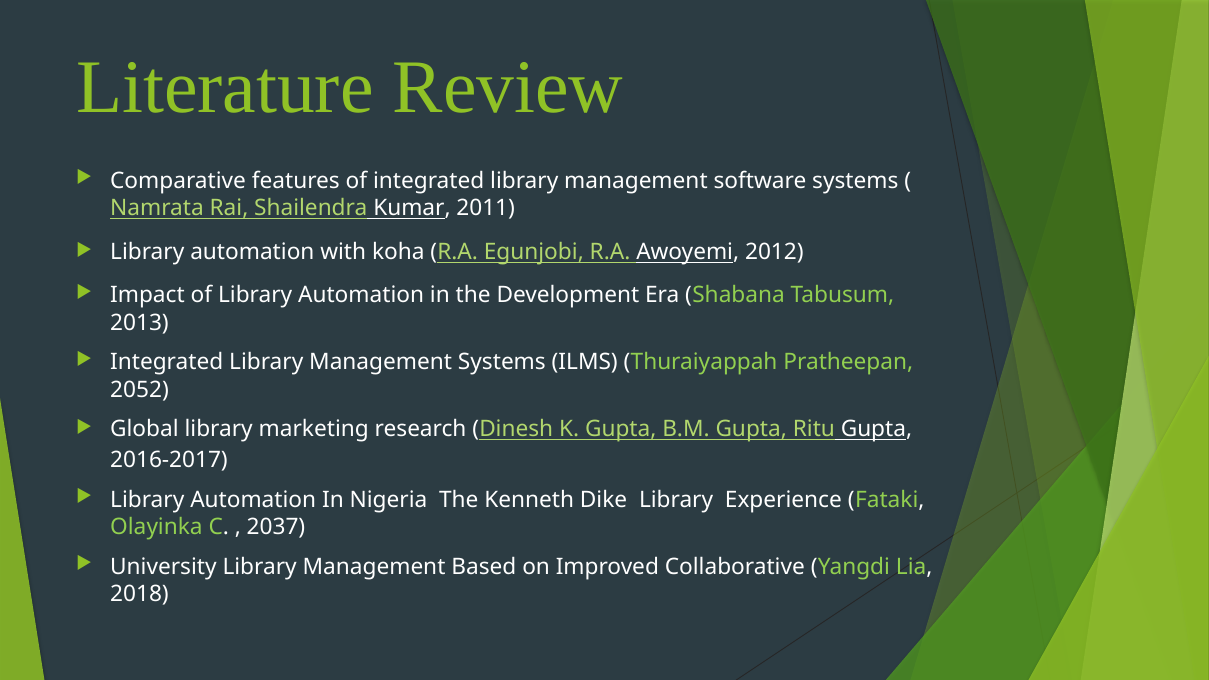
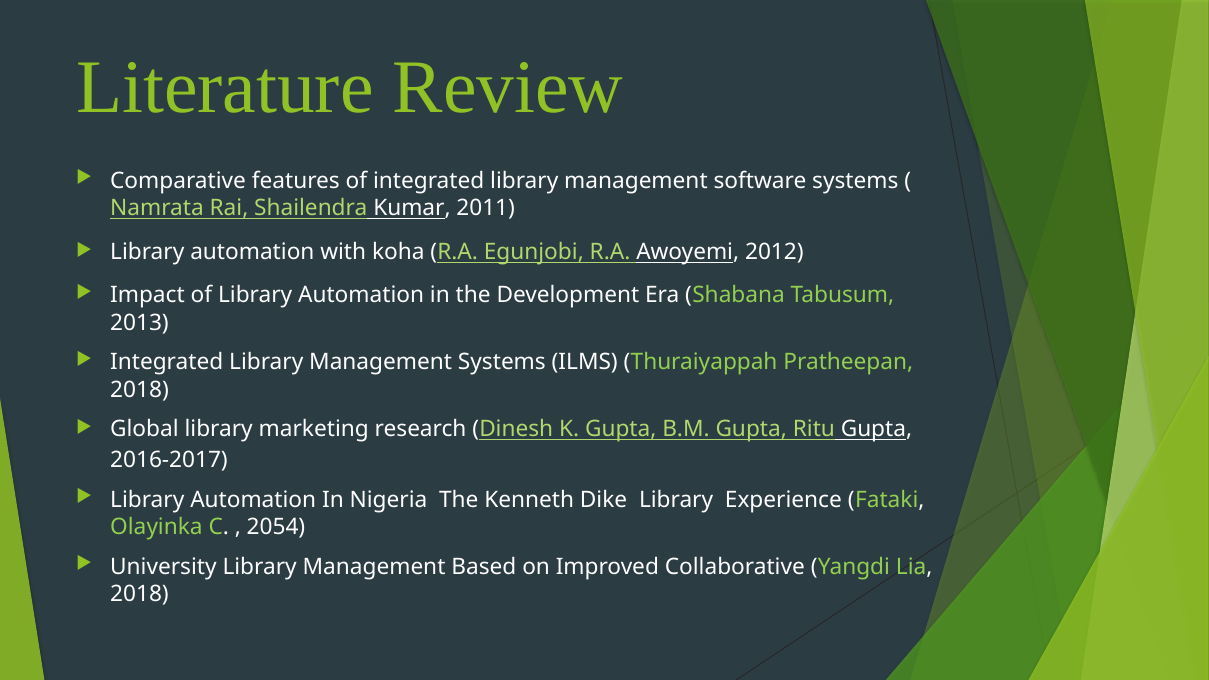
2052: 2052 -> 2018 (140, 390)
2037: 2037 -> 2054 (276, 527)
